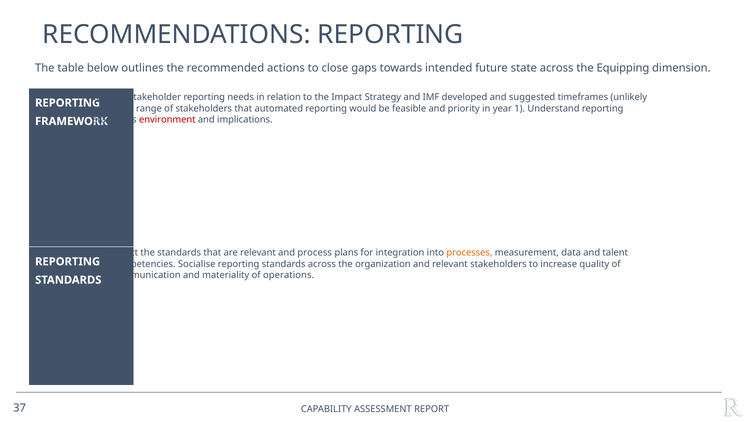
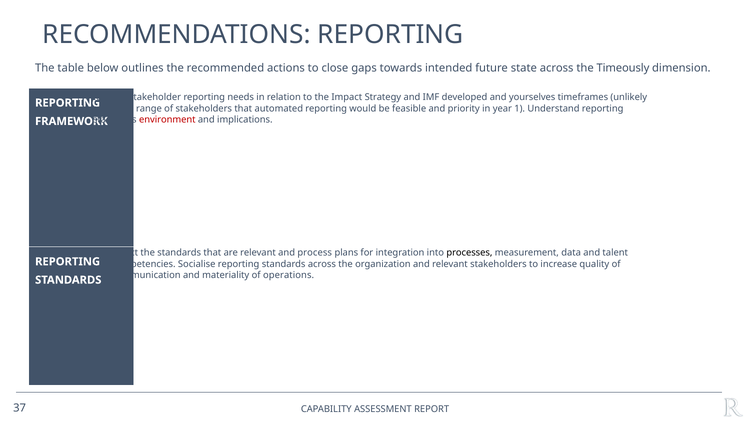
Equipping: Equipping -> Timeously (623, 68)
suggested: suggested -> yourselves (532, 97)
processes colour: orange -> black (469, 253)
